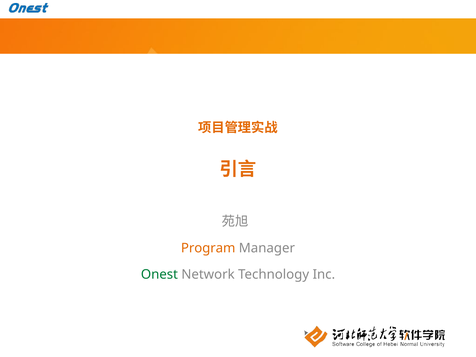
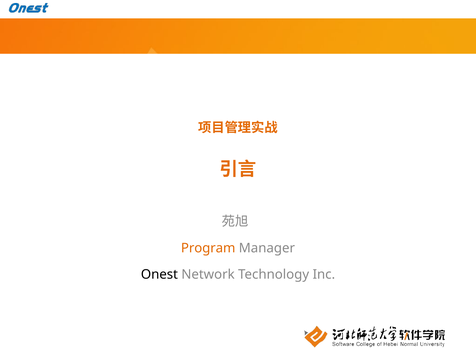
Onest colour: green -> black (159, 274)
